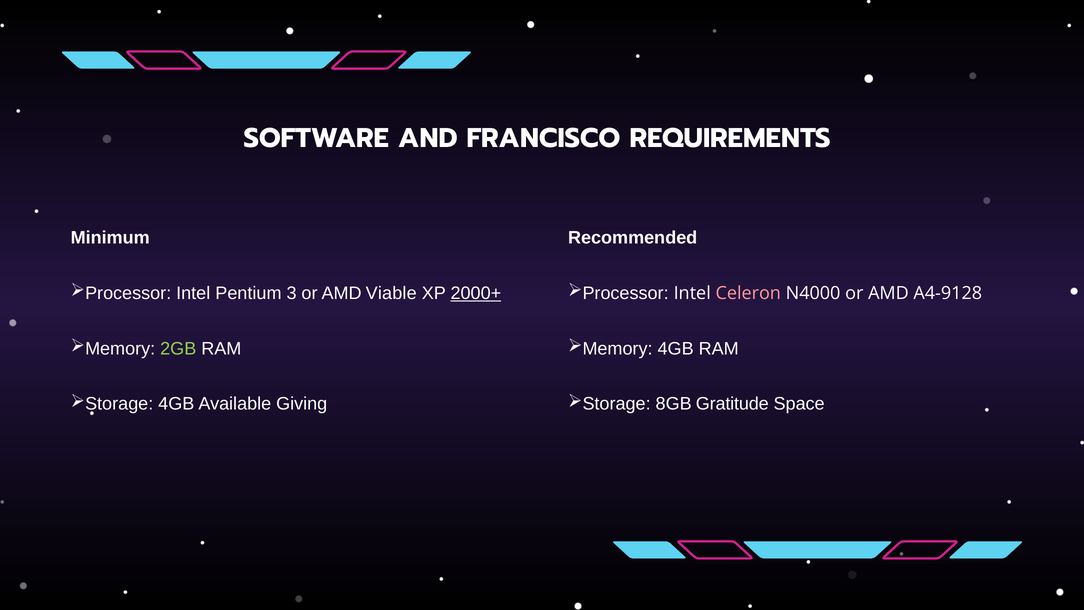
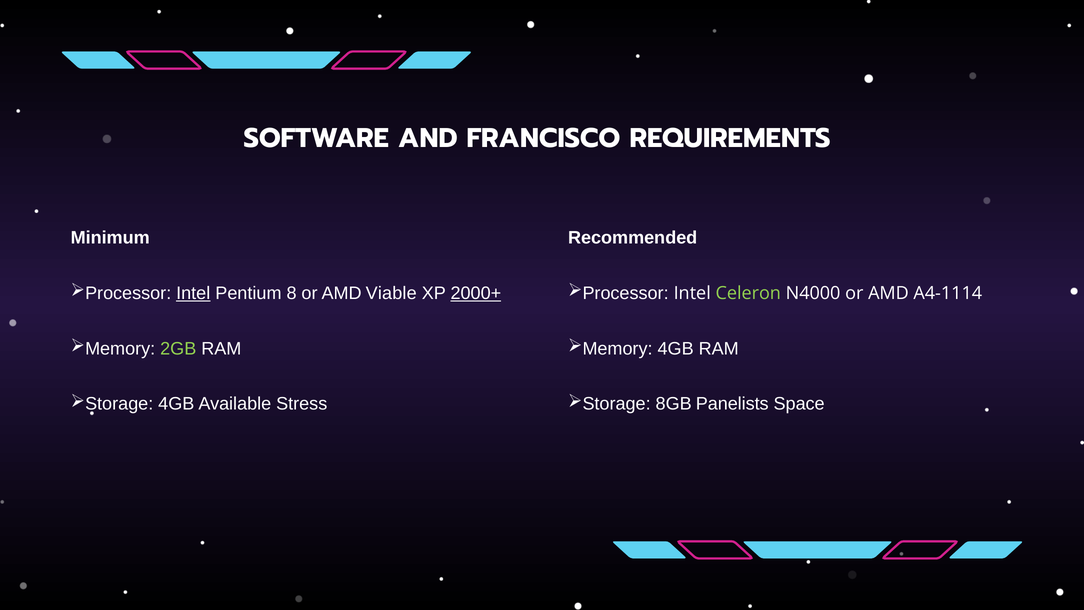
Intel underline: none -> present (193, 293)
3: 3 -> 8 (292, 293)
Celeron colour: pink -> light green (748, 293)
A4-9128: A4-9128 -> A4-1114 (948, 293)
Giving: Giving -> Stress (302, 404)
Gratitude: Gratitude -> Panelists (732, 404)
